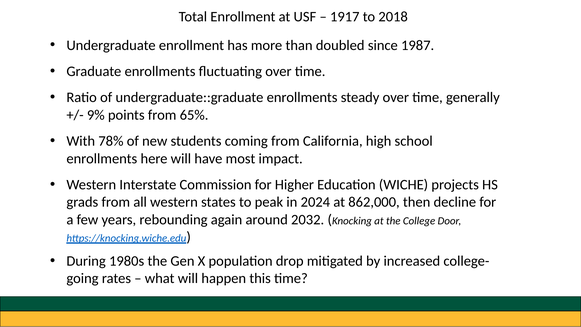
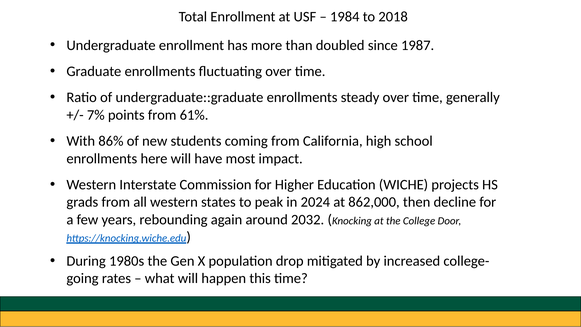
1917: 1917 -> 1984 (345, 17)
9%: 9% -> 7% (96, 115)
65%: 65% -> 61% (194, 115)
78%: 78% -> 86% (111, 141)
